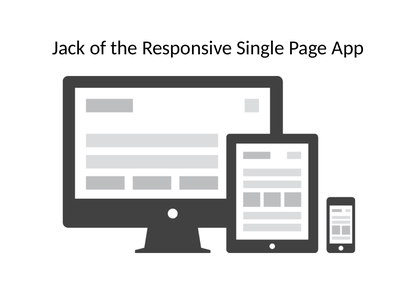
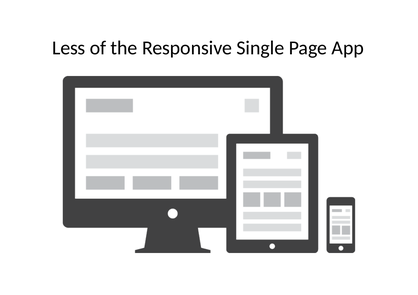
Jack: Jack -> Less (69, 48)
